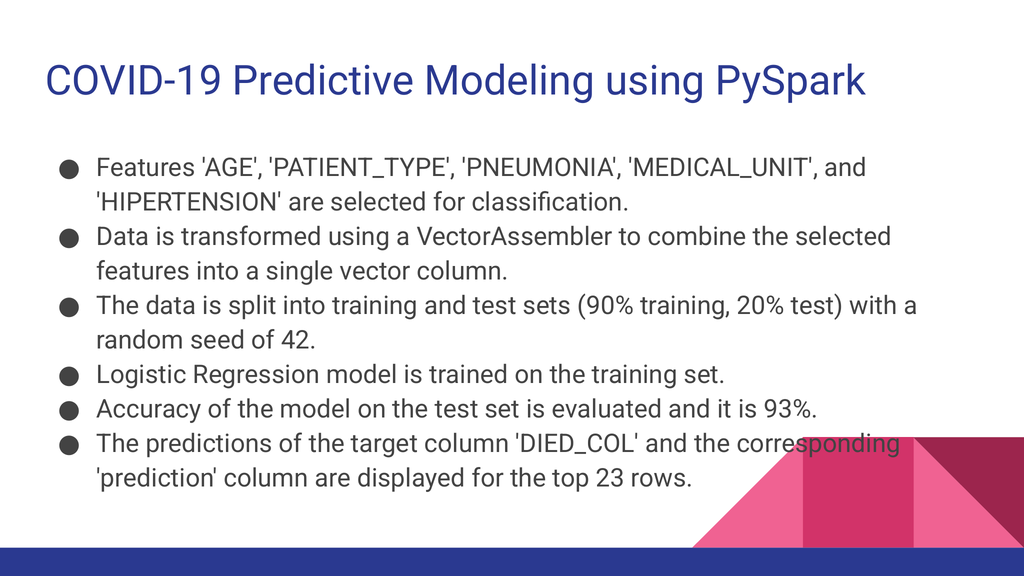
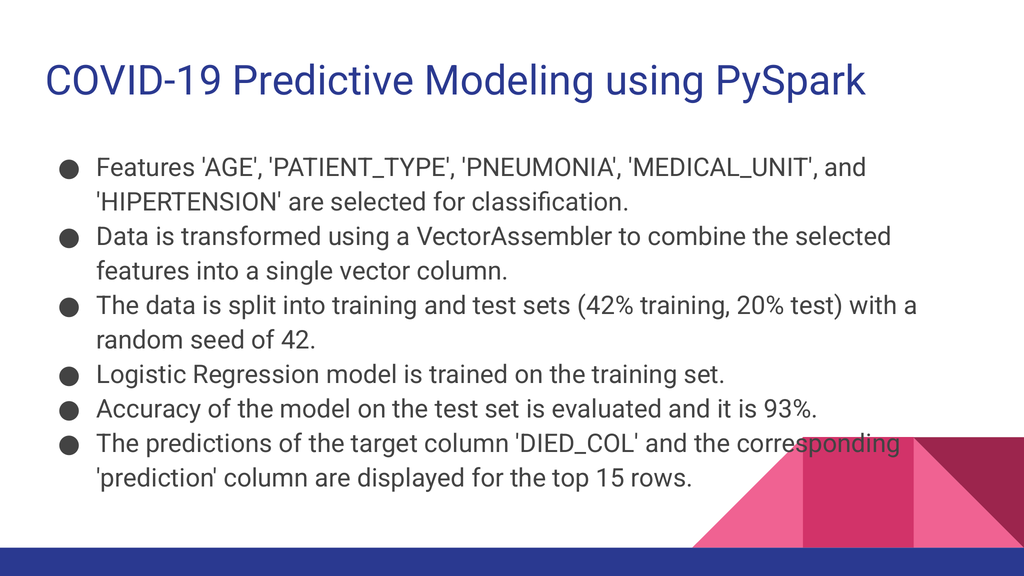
90%: 90% -> 42% (606, 306)
23: 23 -> 15 (610, 478)
